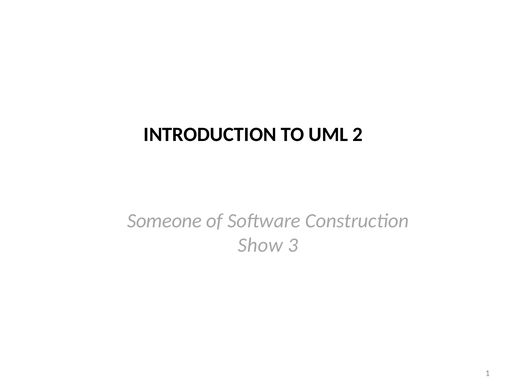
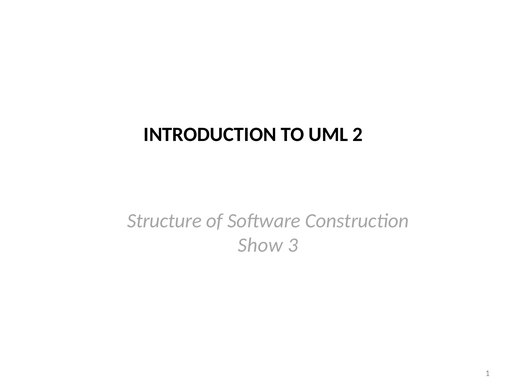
Someone: Someone -> Structure (164, 221)
